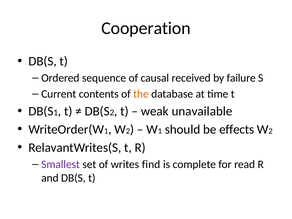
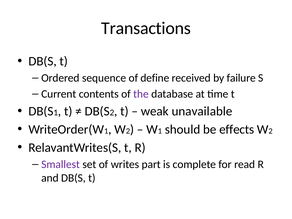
Cooperation: Cooperation -> Transactions (146, 28)
causal: causal -> define (155, 78)
the colour: orange -> purple (141, 94)
find: find -> part (151, 164)
